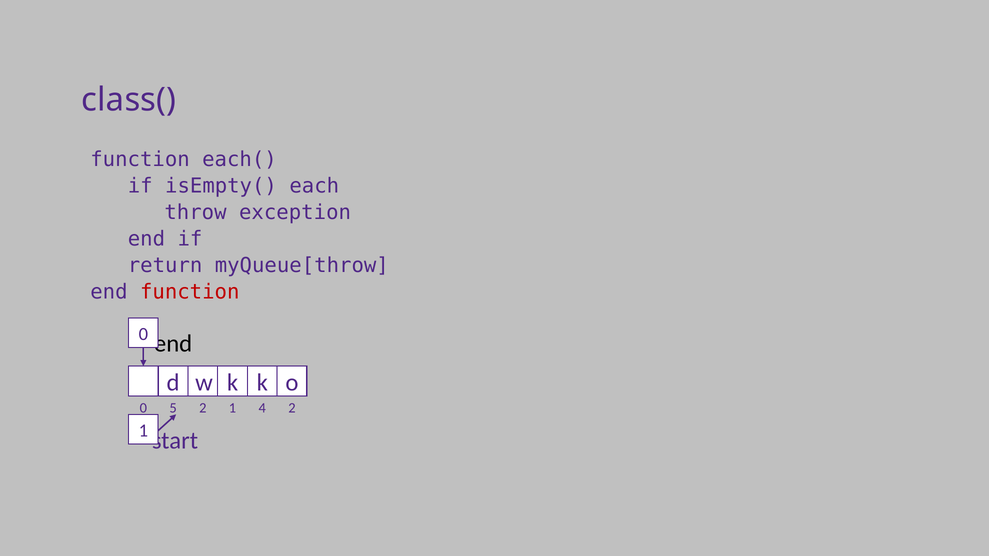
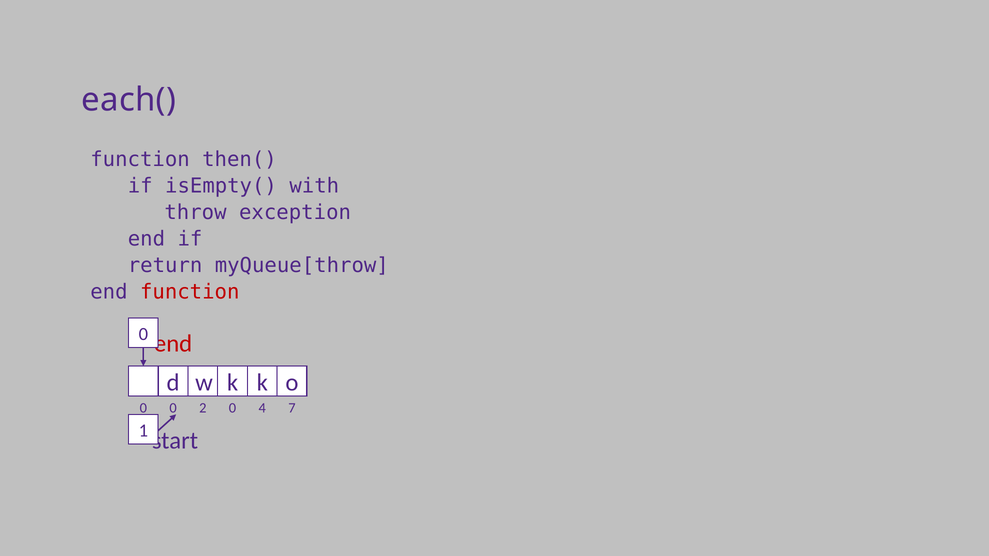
class(: class( -> each( (129, 100)
each(: each( -> then( (239, 160)
each: each -> with (314, 186)
end colour: black -> red (173, 344)
0 5: 5 -> 0 (173, 408)
2 1: 1 -> 0 (233, 408)
4 2: 2 -> 7 (292, 408)
